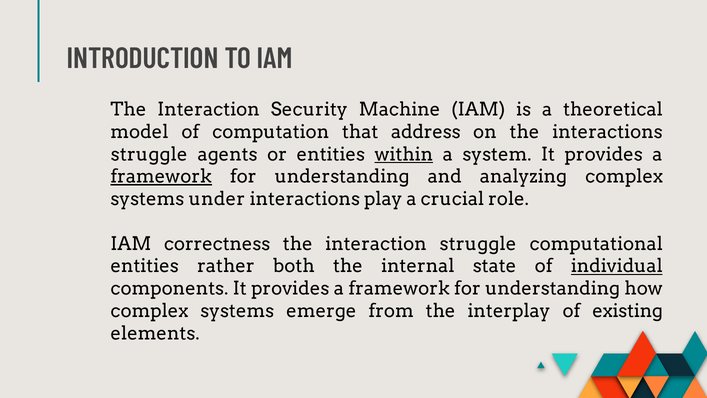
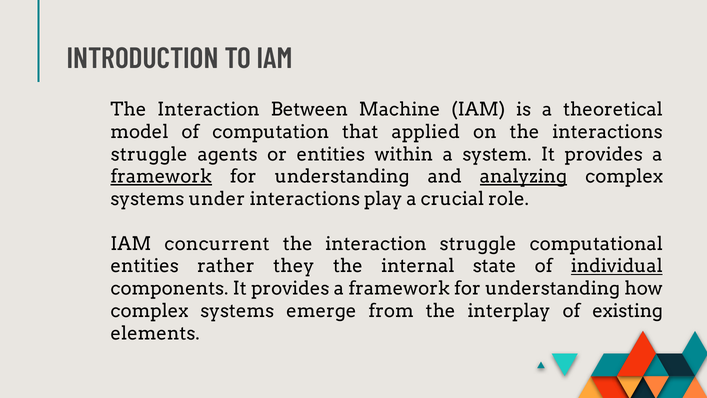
Security: Security -> Between (309, 109)
address: address -> applied (426, 132)
within underline: present -> none (404, 154)
analyzing underline: none -> present (523, 177)
correctness: correctness -> concurrent (217, 244)
both: both -> they (294, 266)
